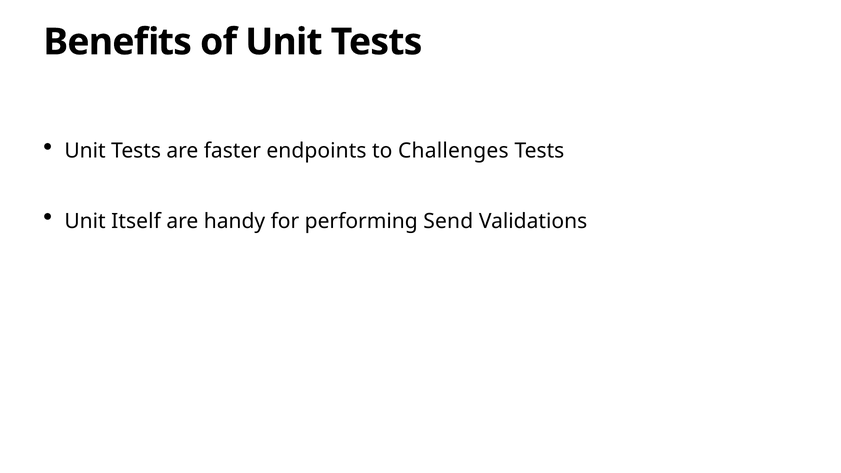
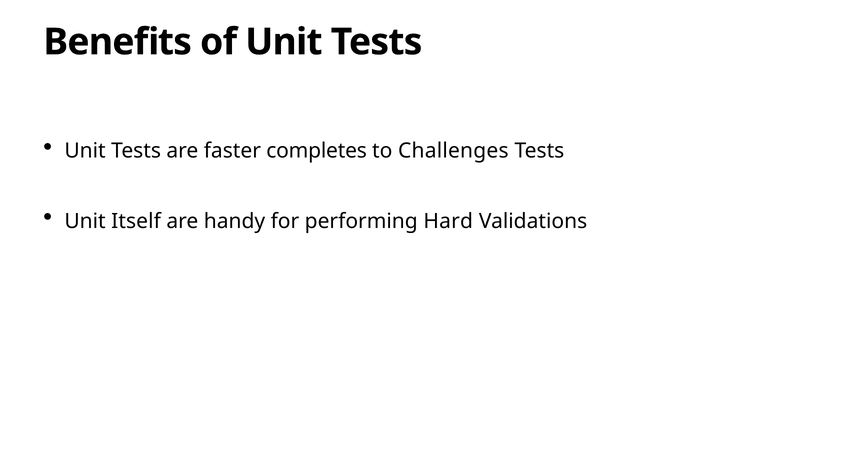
endpoints: endpoints -> completes (317, 151)
Send: Send -> Hard (448, 221)
